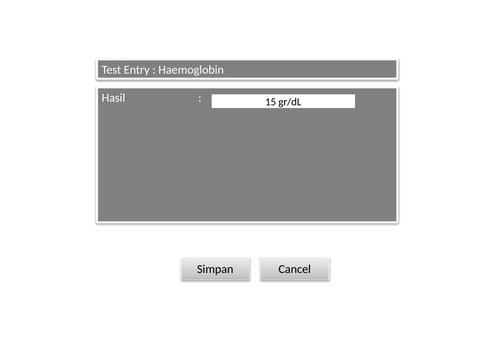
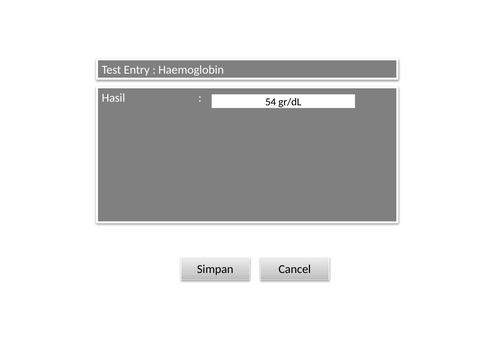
15: 15 -> 54 (271, 102)
